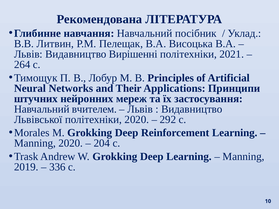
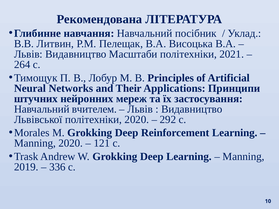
Вирішенні: Вирішенні -> Масштаби (133, 54)
204: 204 -> 121 (102, 143)
